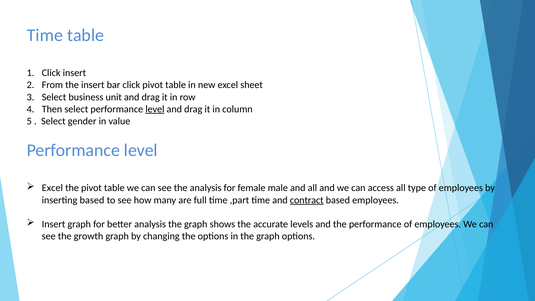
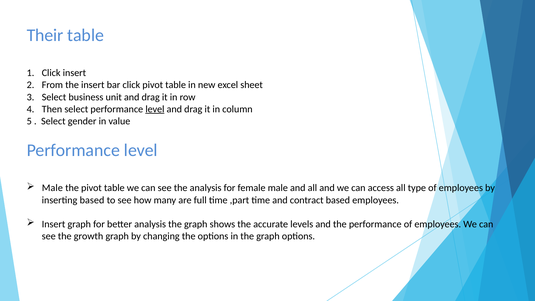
Time: Time -> Their (45, 35)
Excel: Excel -> Male (52, 188)
contract underline: present -> none (307, 200)
